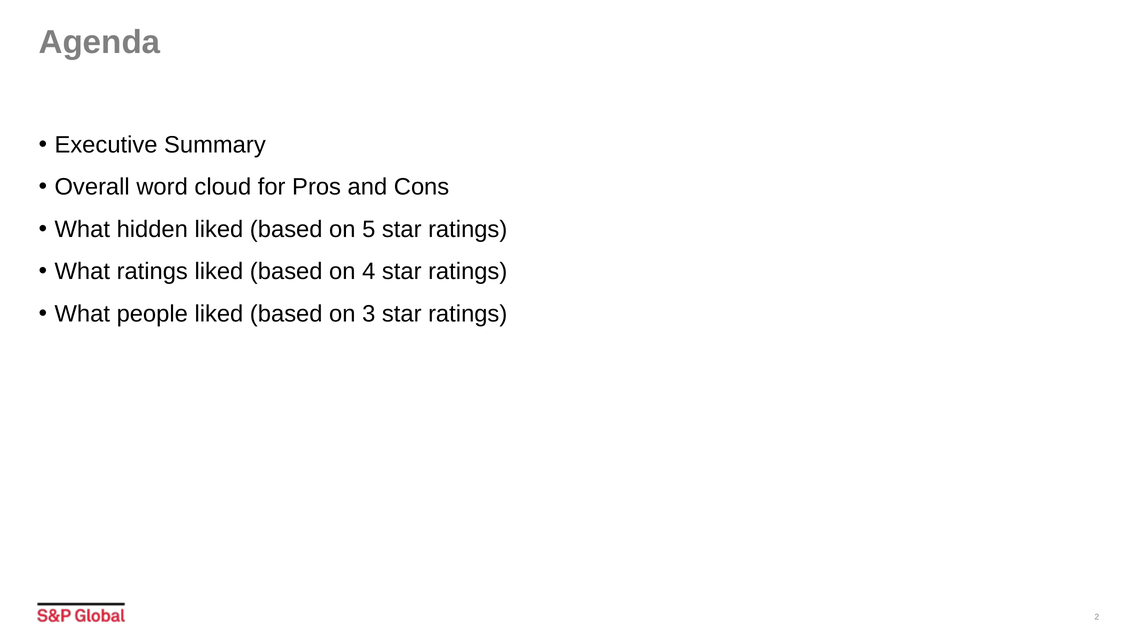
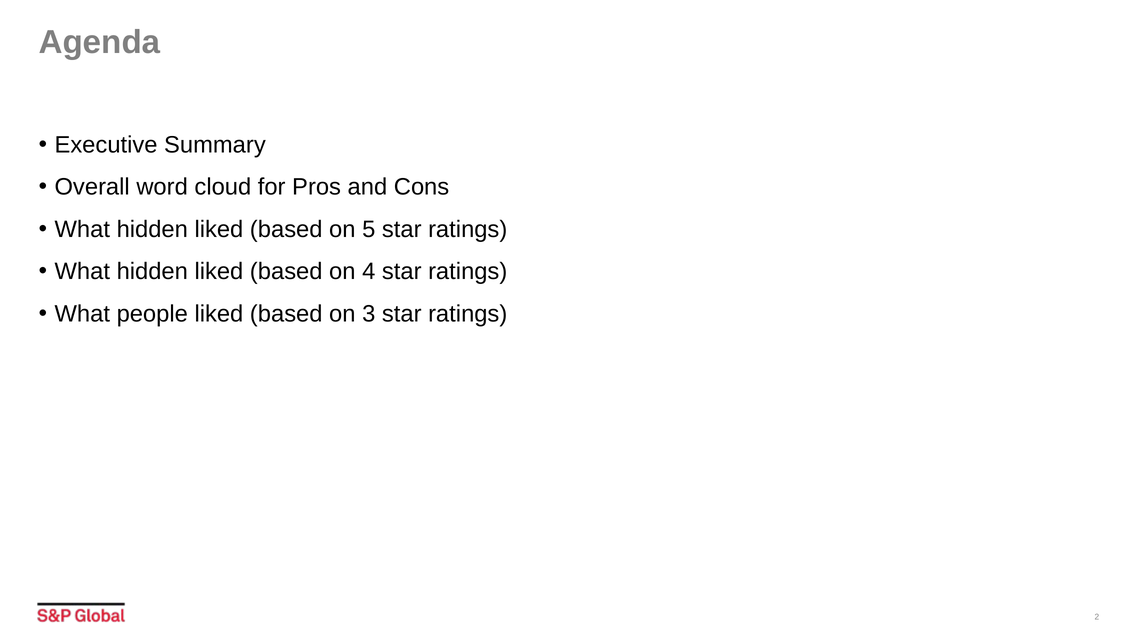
ratings: ratings -> hidden (152, 272)
